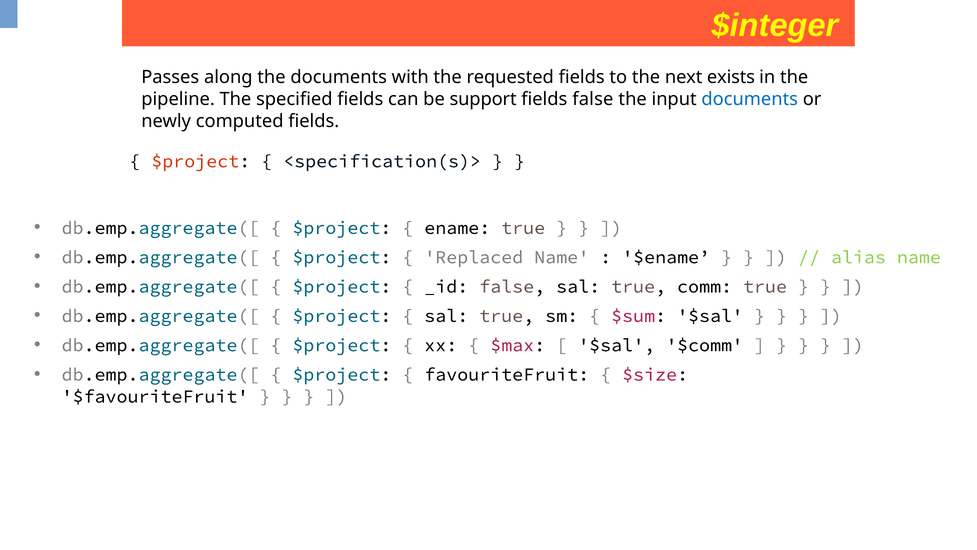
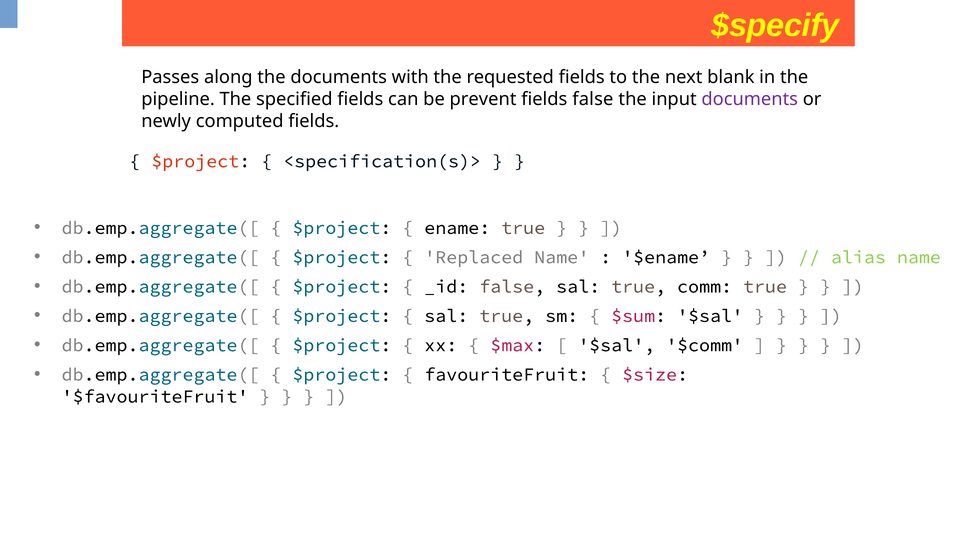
$integer: $integer -> $specify (775, 25)
exists: exists -> blank (731, 77)
support: support -> prevent (483, 99)
documents colour: blue -> purple (750, 99)
